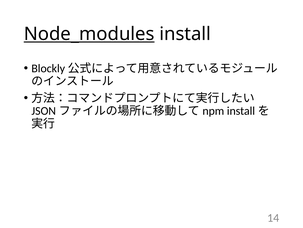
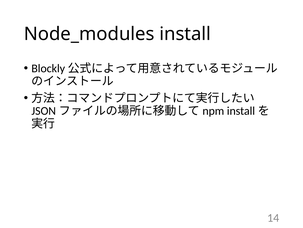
Node_modules underline: present -> none (89, 34)
